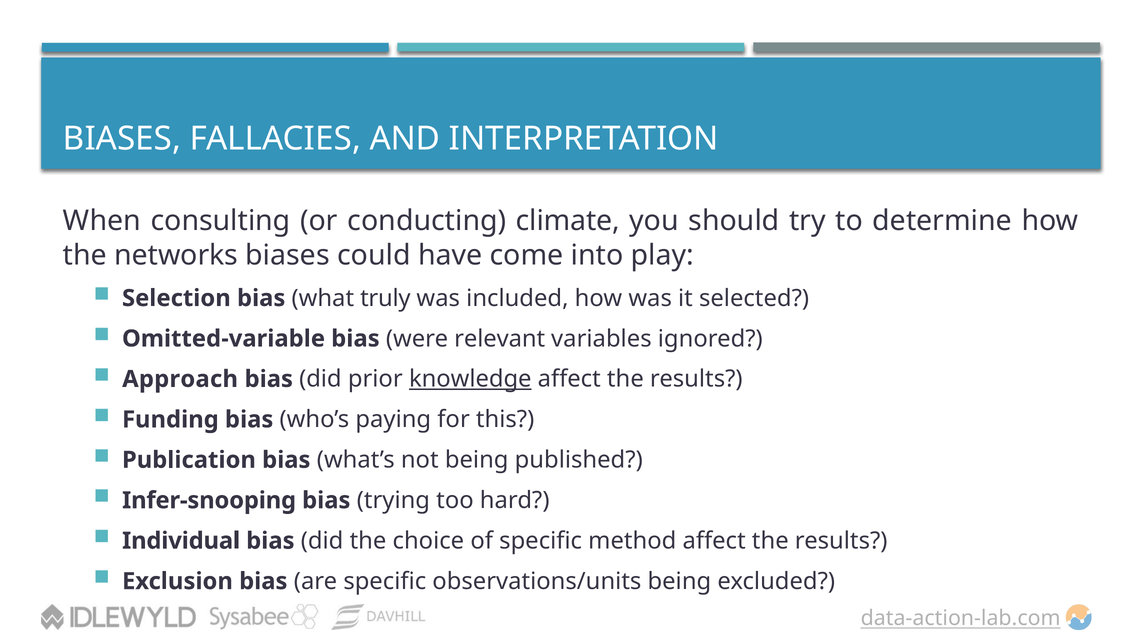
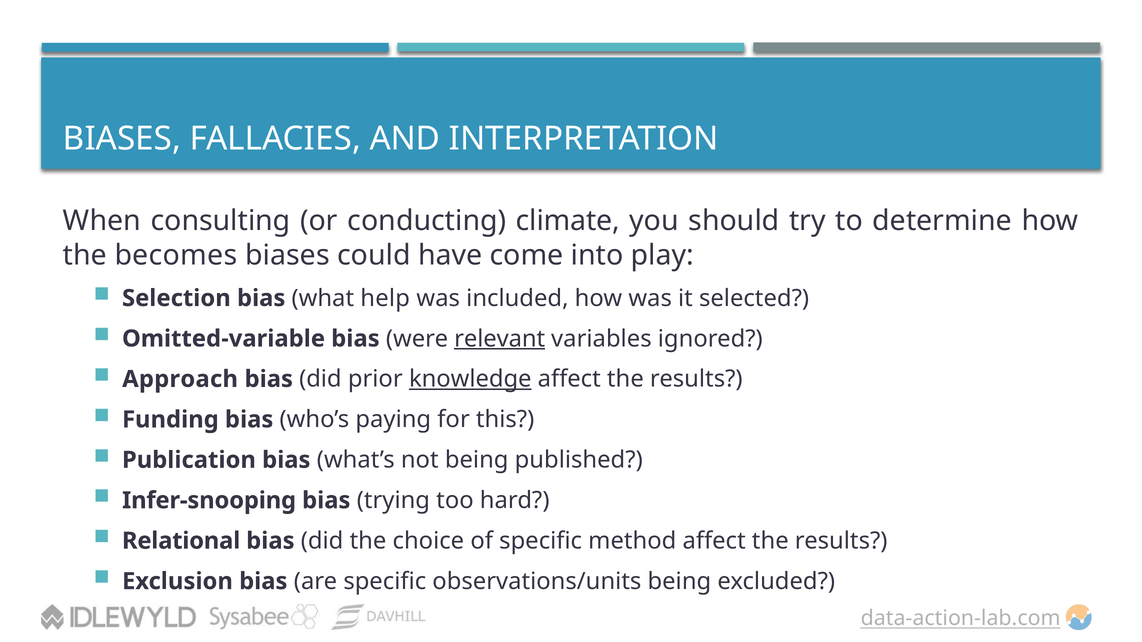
networks: networks -> becomes (176, 255)
truly: truly -> help (385, 298)
relevant underline: none -> present (500, 339)
Individual: Individual -> Relational (181, 541)
